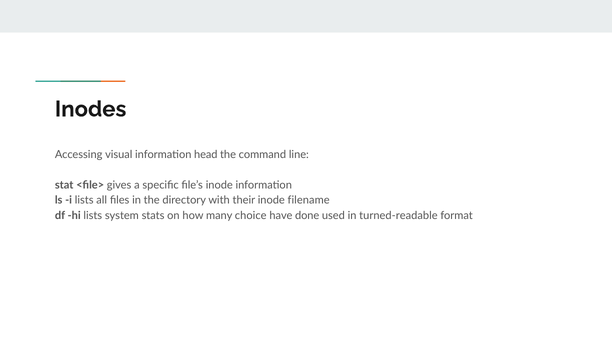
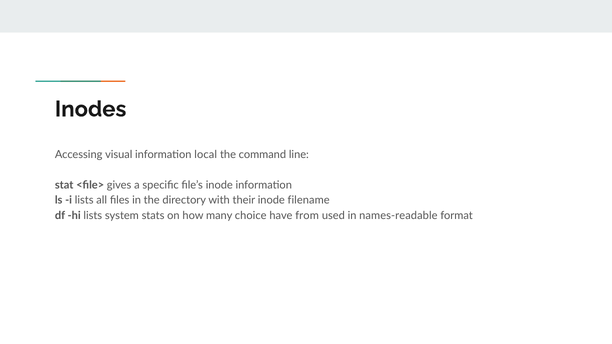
head: head -> local (206, 155)
done: done -> from (307, 216)
turned-readable: turned-readable -> names-readable (398, 216)
